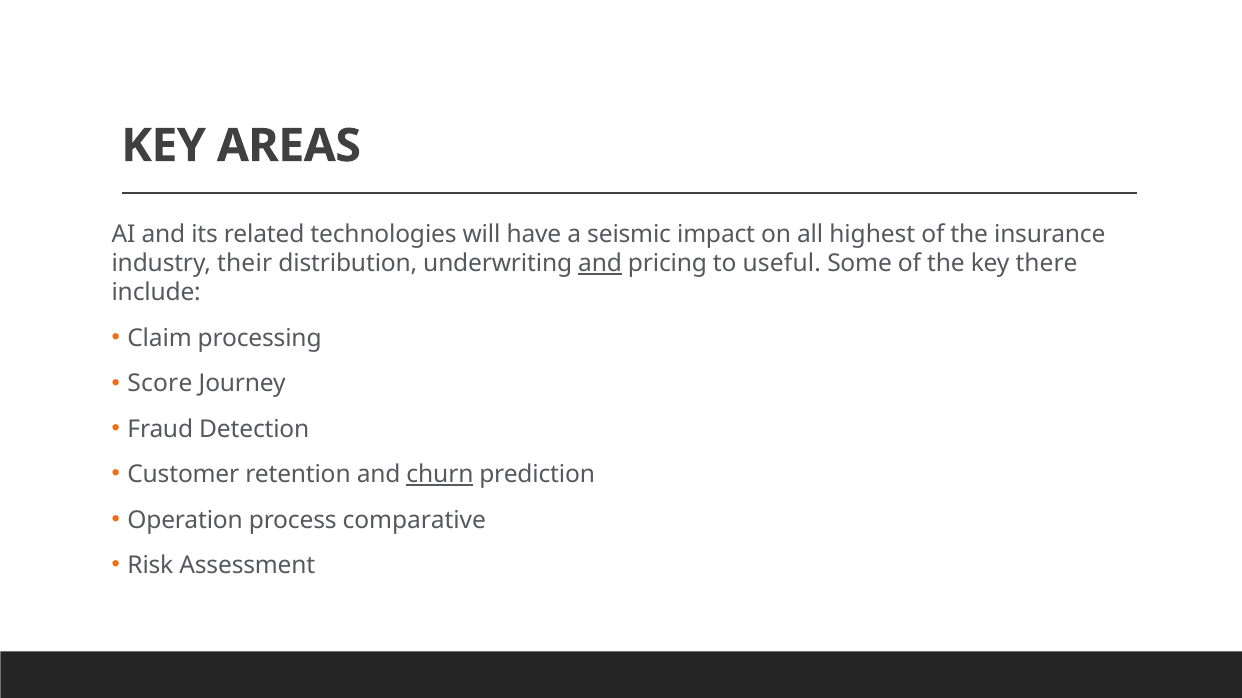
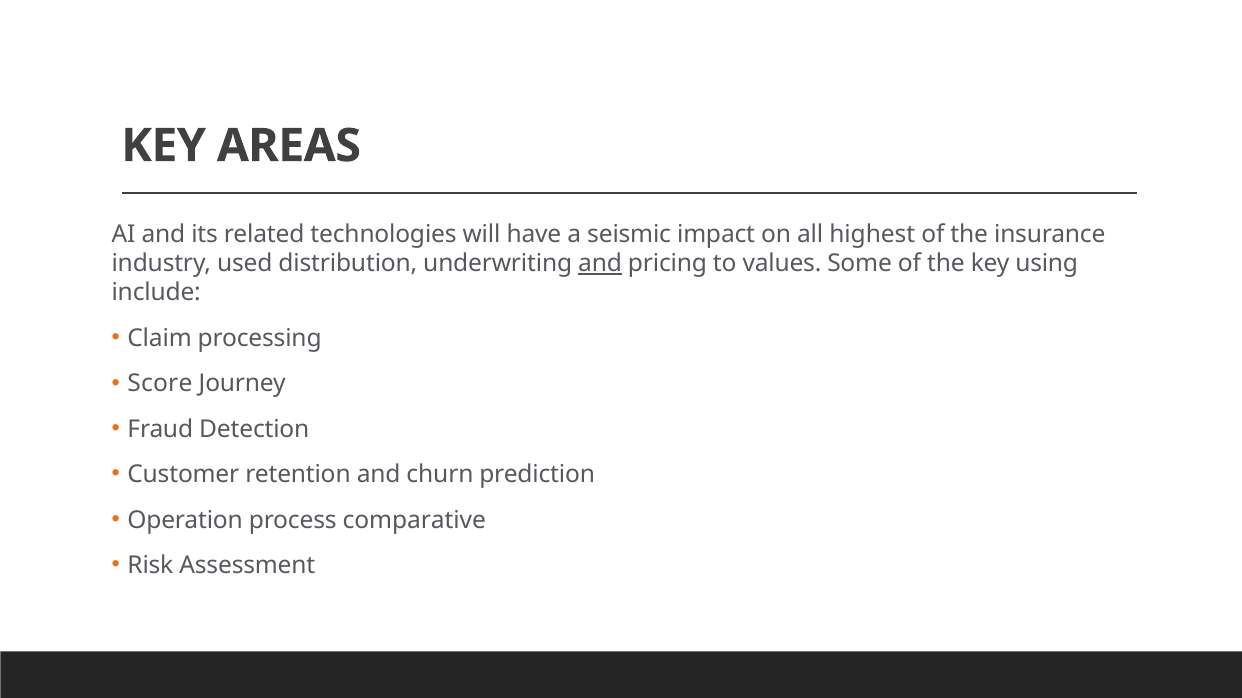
their: their -> used (245, 264)
useful: useful -> values (782, 264)
there: there -> using (1047, 264)
churn underline: present -> none (440, 475)
